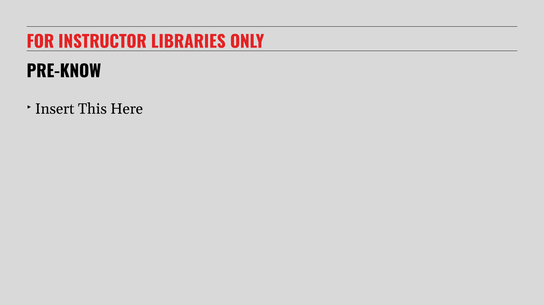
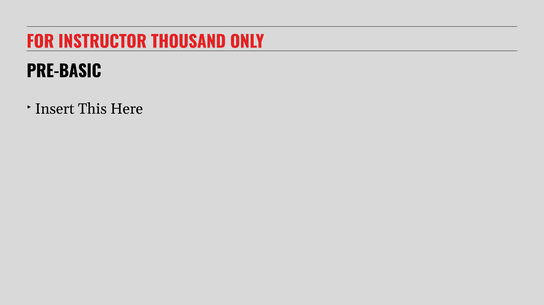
LIBRARIES: LIBRARIES -> THOUSAND (188, 42)
PRE-KNOW: PRE-KNOW -> PRE-BASIC (64, 72)
